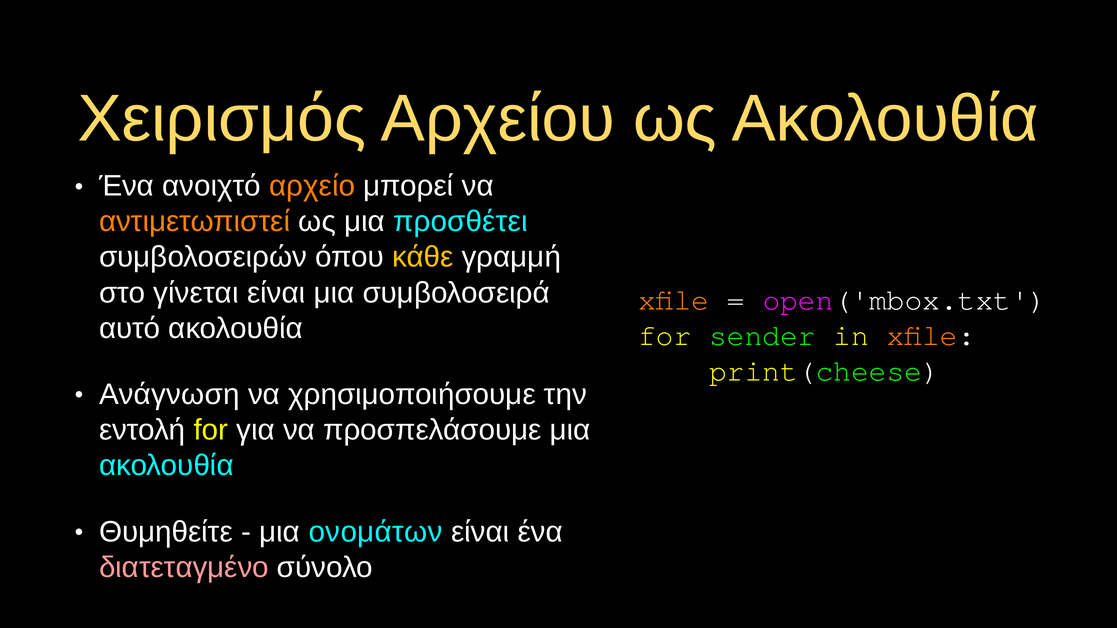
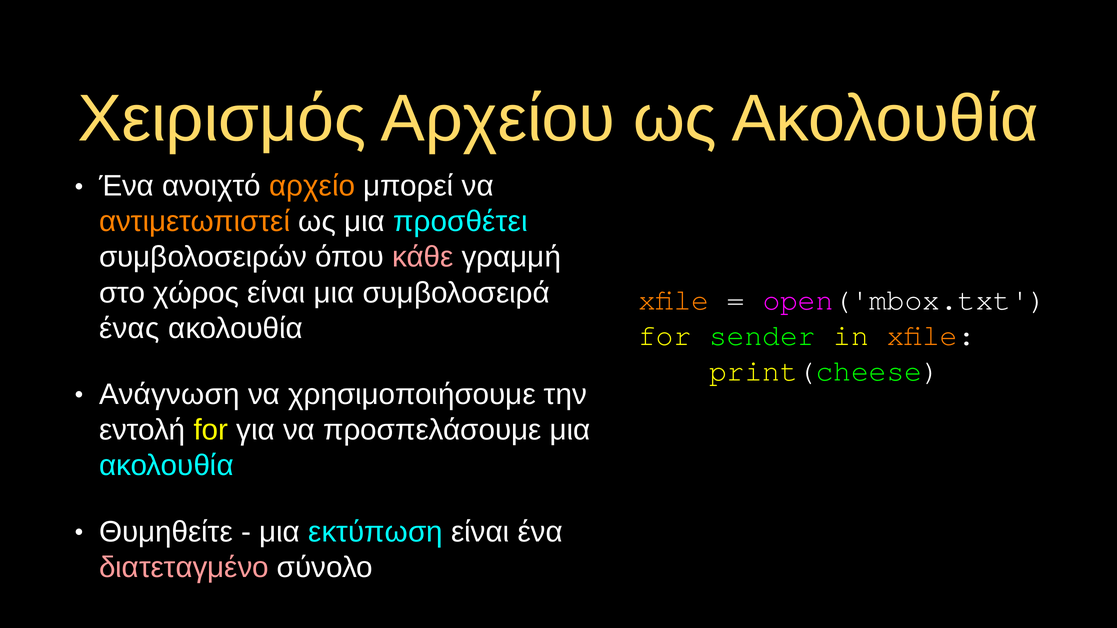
κάθε colour: yellow -> pink (423, 257)
γίνεται: γίνεται -> χώρος (196, 293)
αυτό: αυτό -> ένας (129, 329)
ονομάτων: ονομάτων -> εκτύπωση (376, 532)
